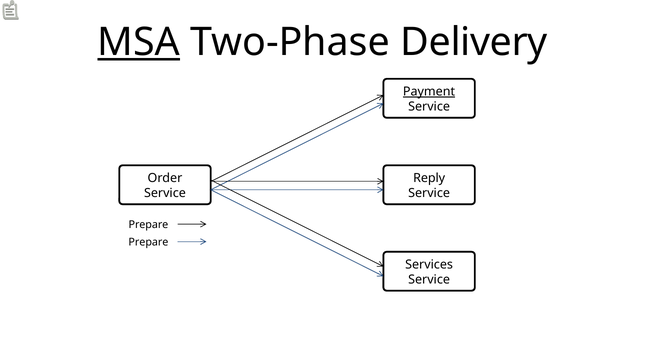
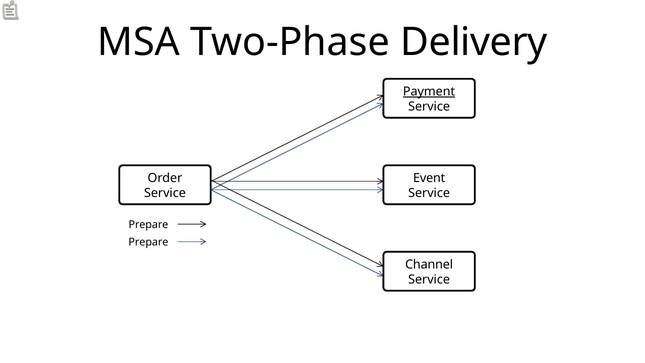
MSA underline: present -> none (139, 42)
Reply: Reply -> Event (429, 178)
Services: Services -> Channel (429, 264)
